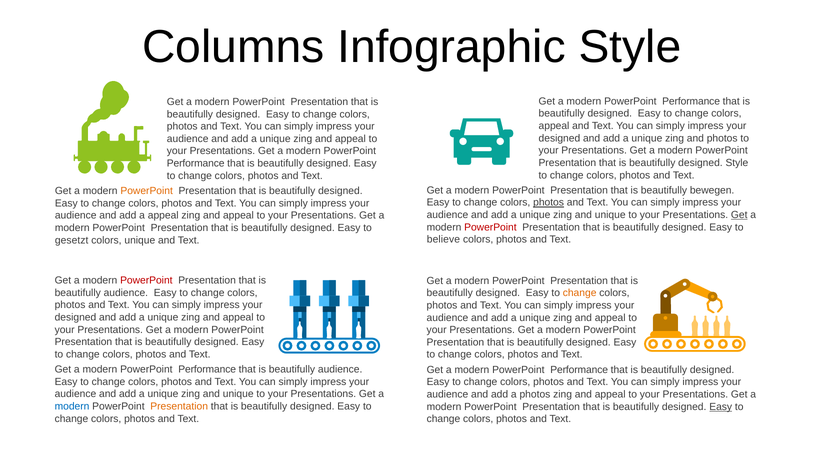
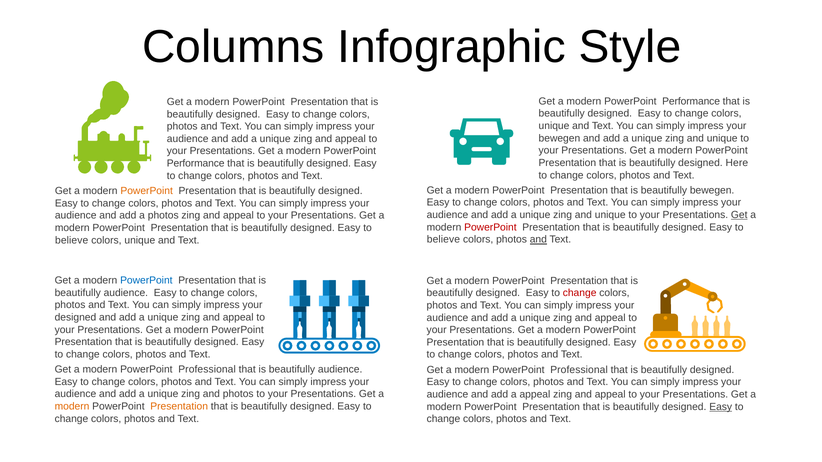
appeal: appeal -> unique (554, 126)
designed: designed -> bewegen (559, 138)
photos: photos -> unique (722, 138)
designed Style: Style -> Here (737, 163)
photos underline: present -> none (549, 203)
a appeal: appeal -> photos (163, 216)
and underline: none -> present (538, 240)
gesetzt: gesetzt -> believe (72, 240)
PowerPoint colour: red -> blue (146, 281)
change colour: orange -> red (580, 293)
Performance: Performance -> Professional (207, 370)
Performance: Performance -> Professional (579, 370)
unique: unique -> photos (238, 394)
a photos: photos -> appeal (535, 395)
modern colour: blue -> orange (72, 407)
